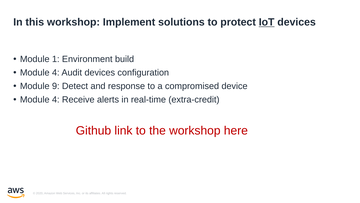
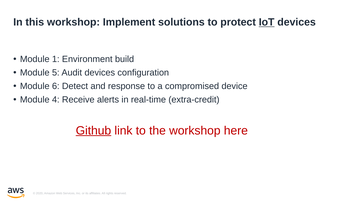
4: 4 -> 5 (56, 73)
9: 9 -> 6 (56, 86)
Github underline: none -> present (93, 130)
